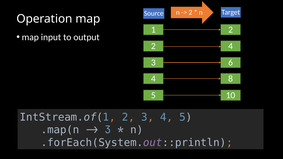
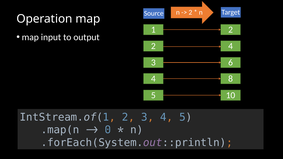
3: 3 -> 0 (108, 130)
